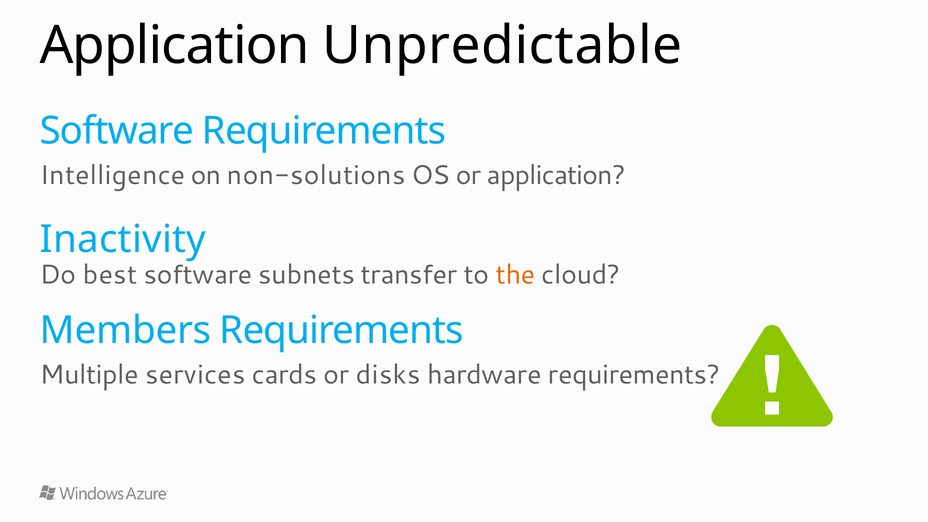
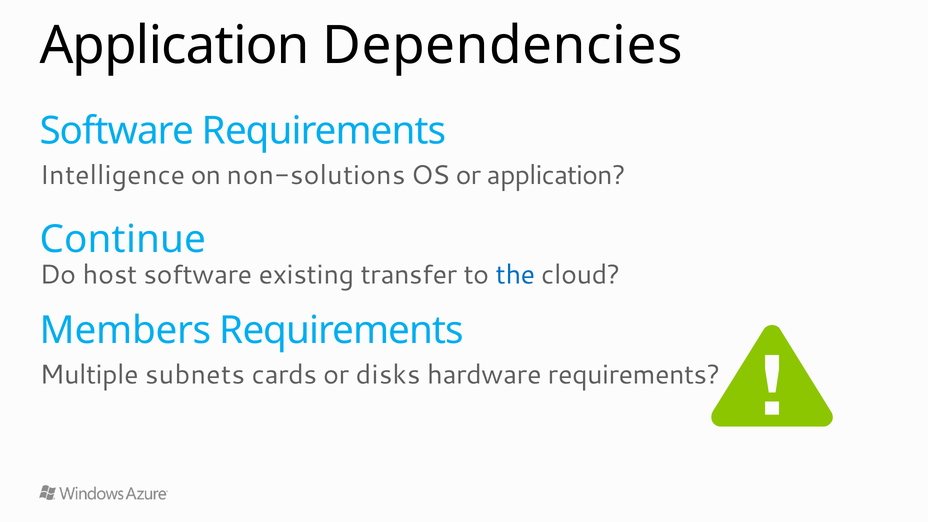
Unpredictable: Unpredictable -> Dependencies (502, 46)
Inactivity: Inactivity -> Continue (123, 240)
best: best -> host (110, 275)
subnets: subnets -> existing (307, 275)
the colour: orange -> blue (516, 275)
services: services -> subnets (195, 375)
